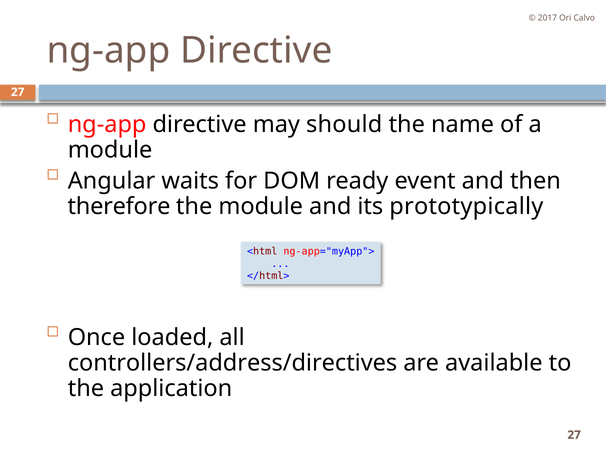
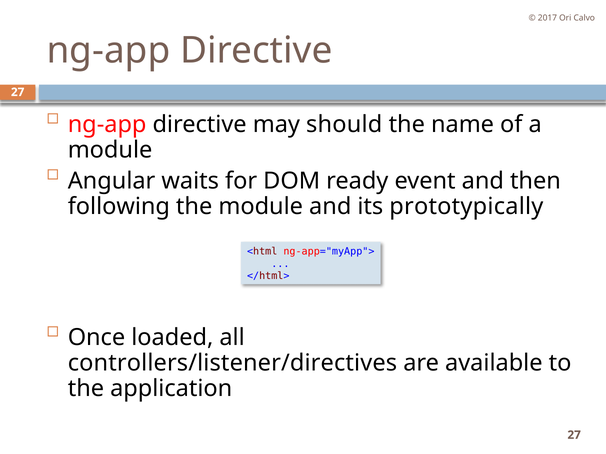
therefore: therefore -> following (119, 206)
controllers/address/directives: controllers/address/directives -> controllers/listener/directives (232, 363)
